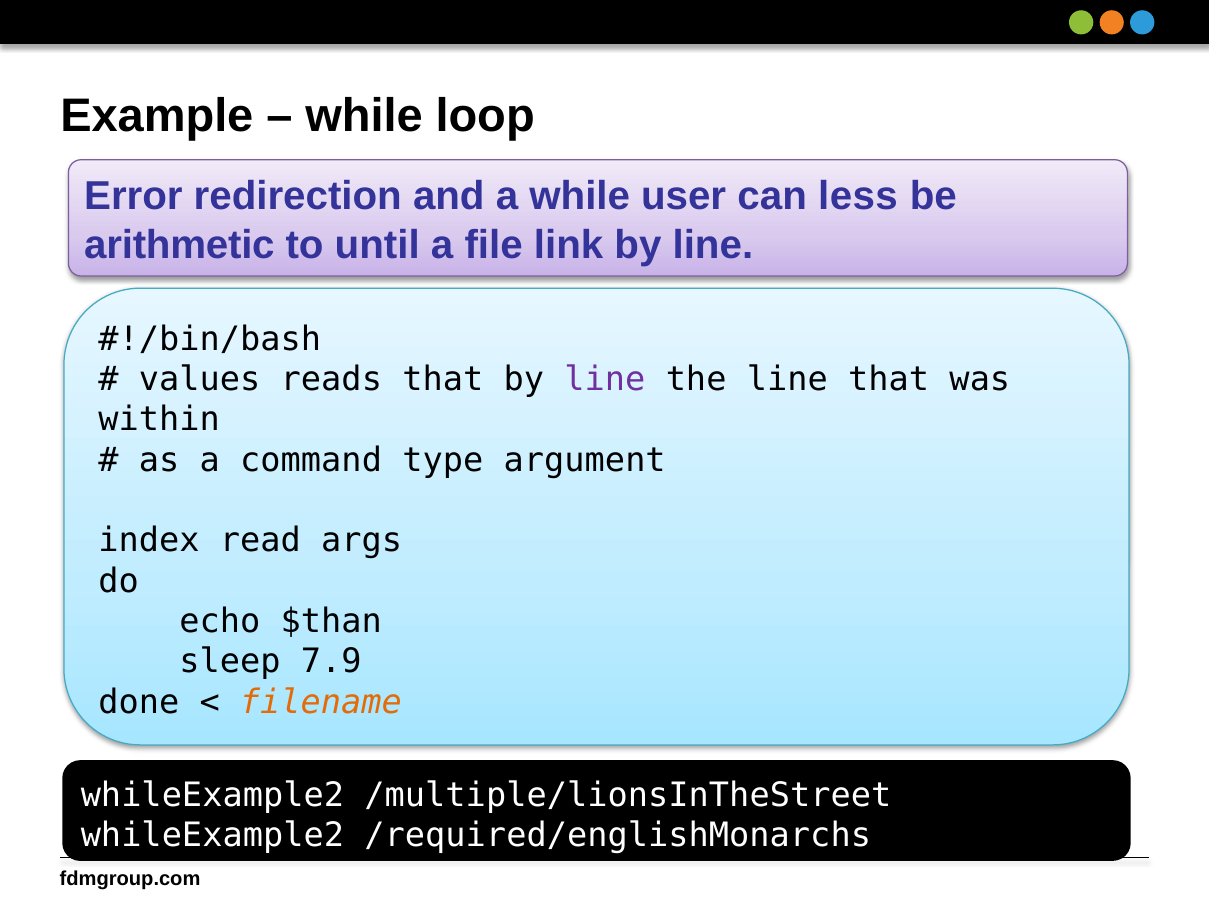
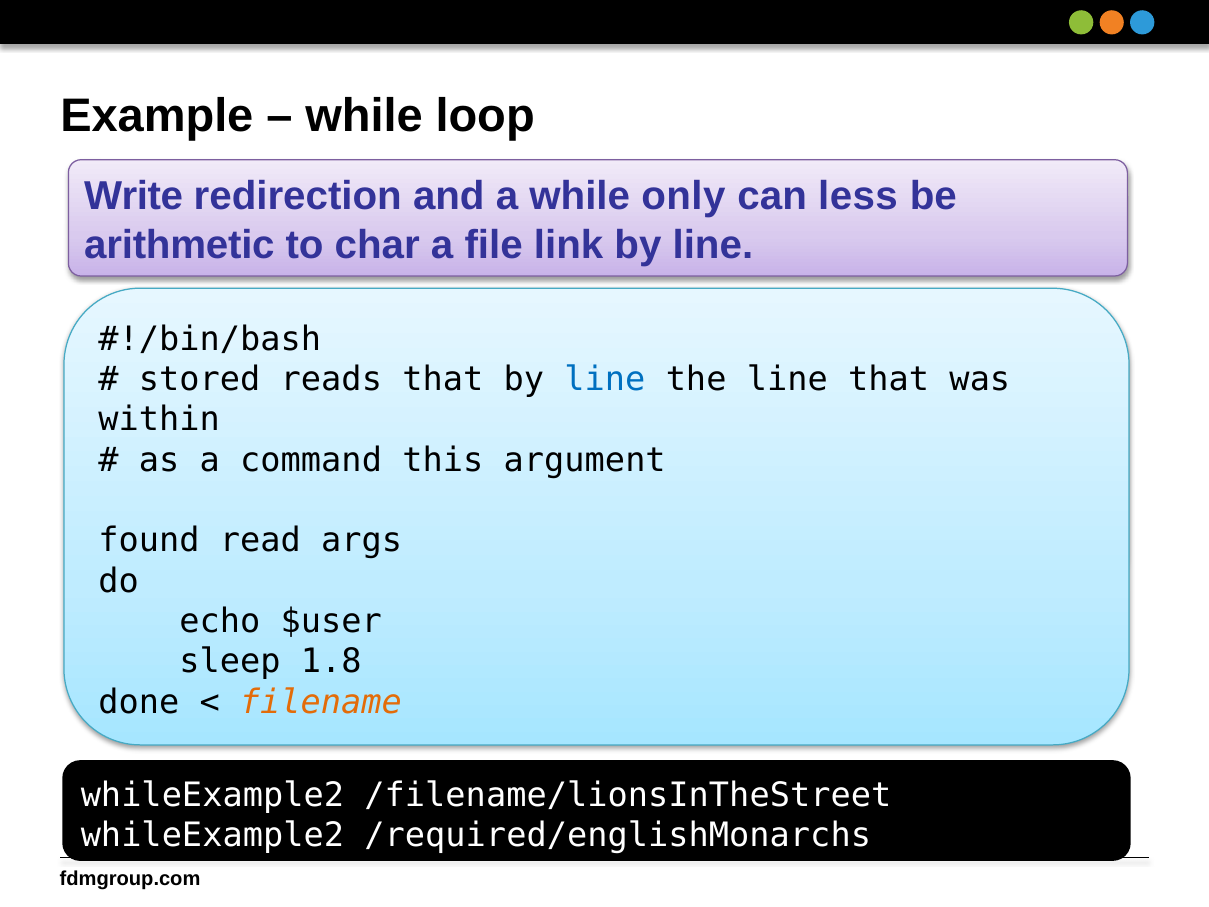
Error: Error -> Write (134, 196)
user: user -> only (683, 196)
until: until -> char (377, 245)
values: values -> stored (200, 379)
line colour: purple -> blue (605, 379)
type: type -> this (443, 460)
index: index -> found (149, 541)
$than: $than -> $user (331, 621)
7.9: 7.9 -> 1.8 (331, 662)
/multiple/lionsInTheStreet: /multiple/lionsInTheStreet -> /filename/lionsInTheStreet (628, 795)
